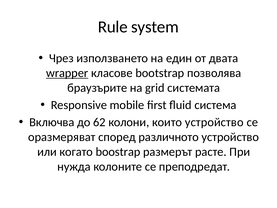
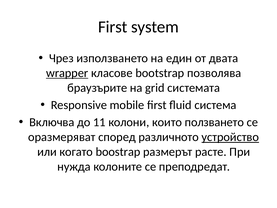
Rule: Rule -> First (113, 27)
62: 62 -> 11 (99, 122)
които устройство: устройство -> ползването (214, 122)
устройство underline: none -> present (230, 137)
